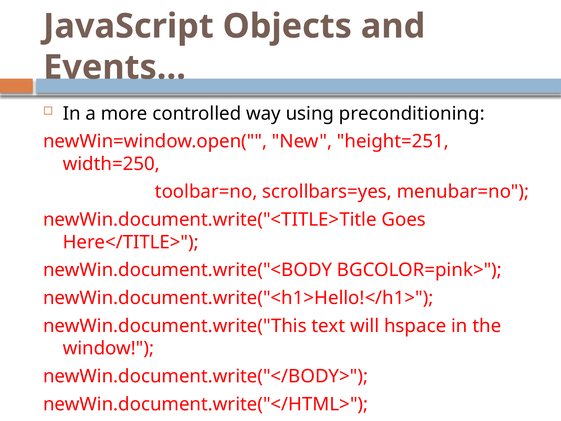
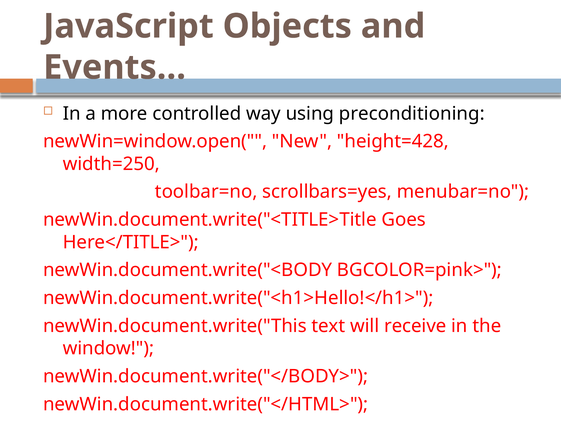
height=251: height=251 -> height=428 (393, 141)
hspace: hspace -> receive (415, 326)
